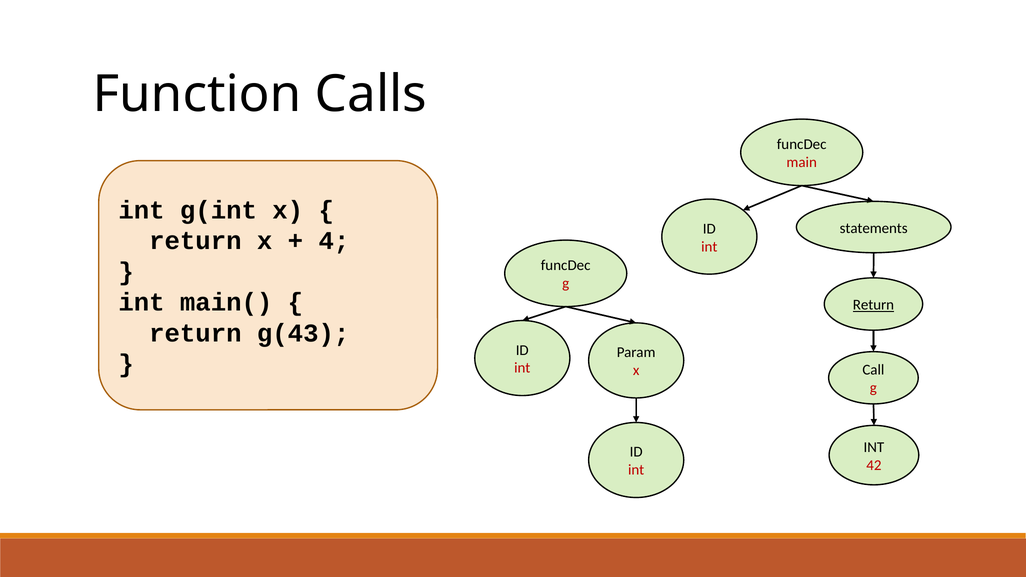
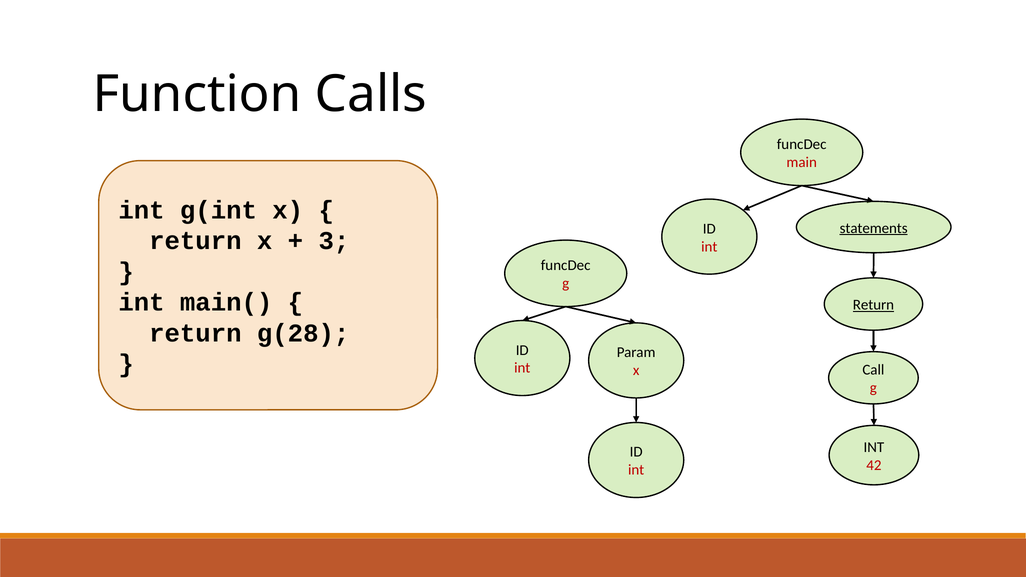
statements underline: none -> present (874, 228)
4: 4 -> 3 (334, 241)
g(43: g(43 -> g(28 (303, 333)
